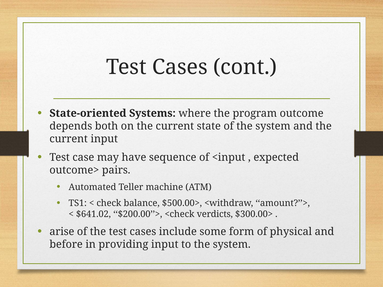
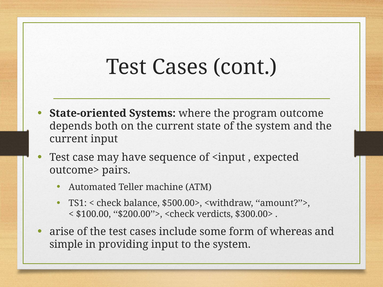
$641.02: $641.02 -> $100.00 (93, 214)
physical: physical -> whereas (291, 232)
before: before -> simple (66, 245)
